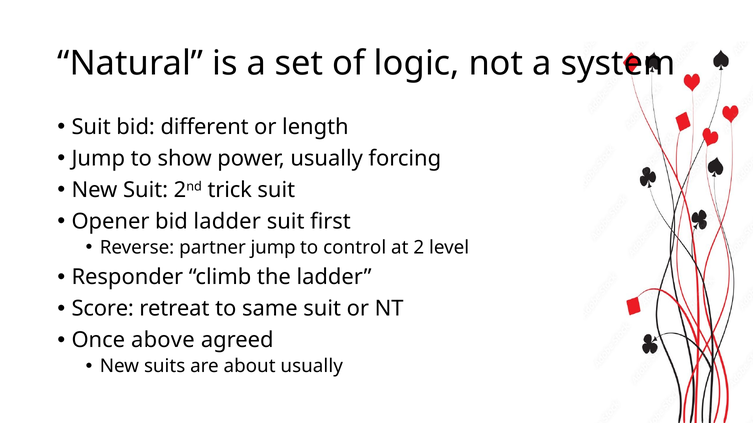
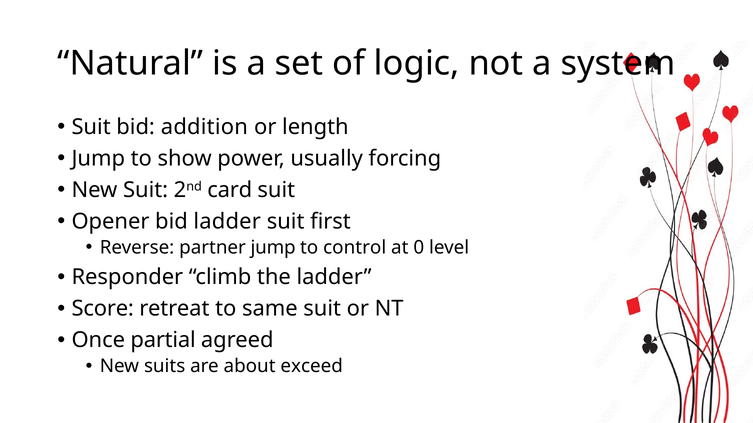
different: different -> addition (204, 127)
trick: trick -> card (230, 190)
2: 2 -> 0 (419, 248)
above: above -> partial (163, 341)
about usually: usually -> exceed (312, 367)
